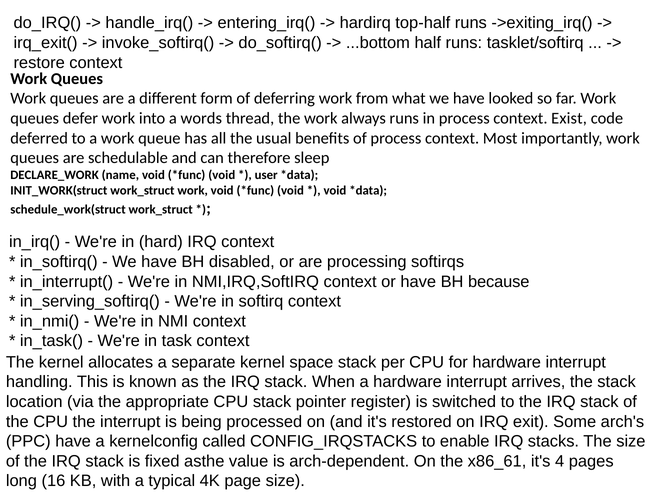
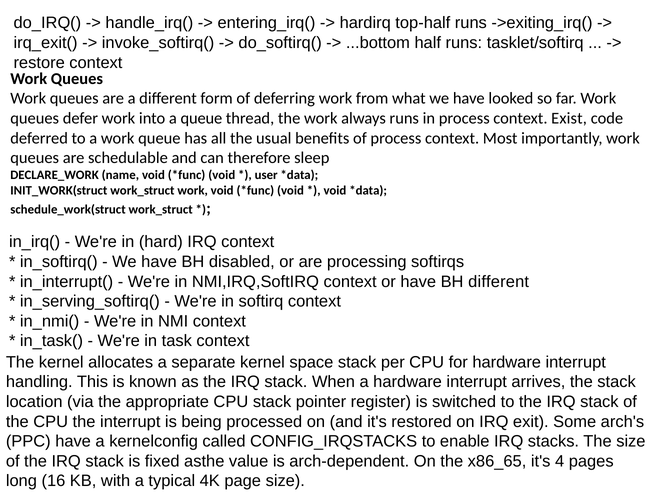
a words: words -> queue (201, 118)
BH because: because -> different (499, 281)
x86_61: x86_61 -> x86_65 (497, 460)
